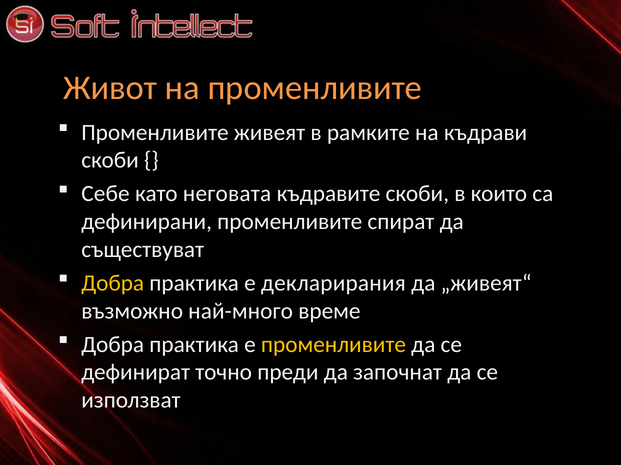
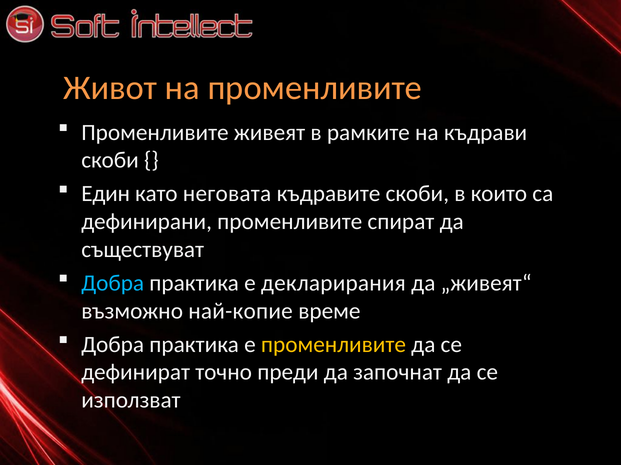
Себе: Себе -> Един (106, 194)
Добра colour: yellow -> light blue (113, 283)
най-много: най-много -> най-копие (241, 311)
